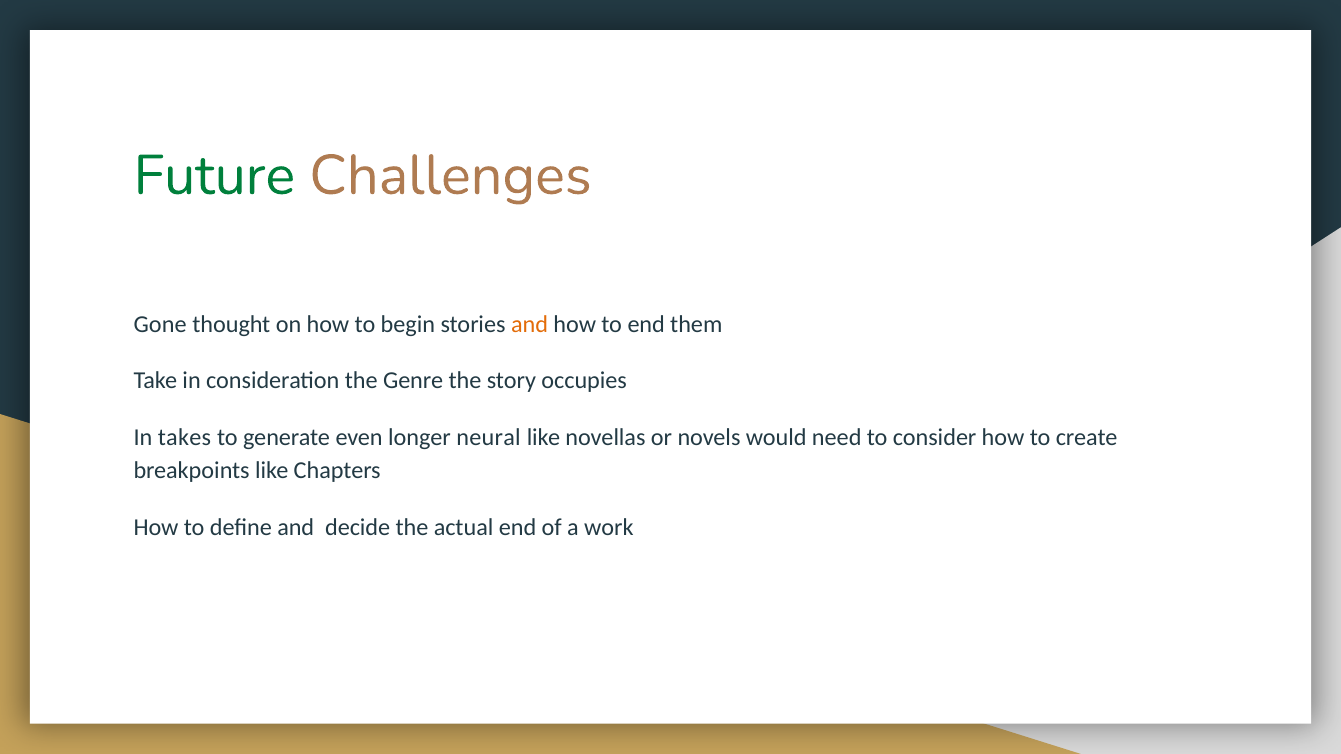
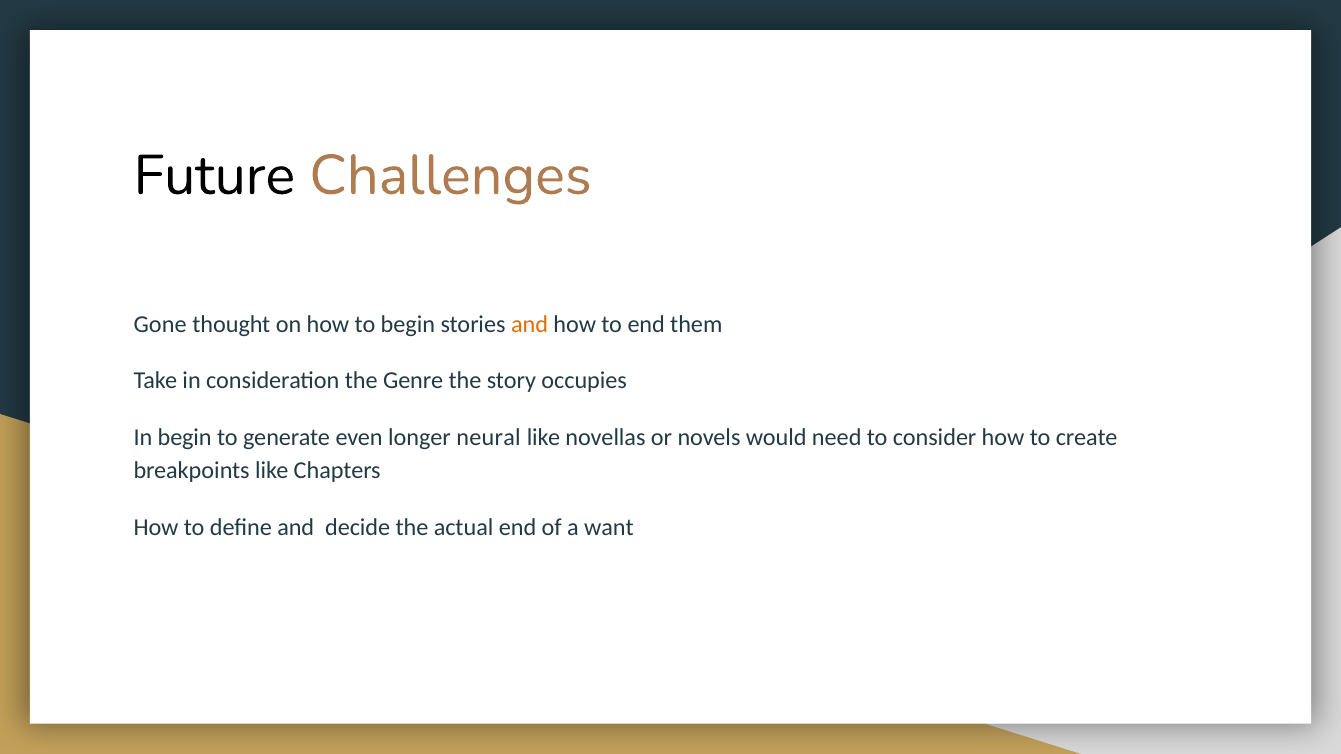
Future colour: green -> black (214, 176)
In takes: takes -> begin (185, 437)
work: work -> want (609, 527)
